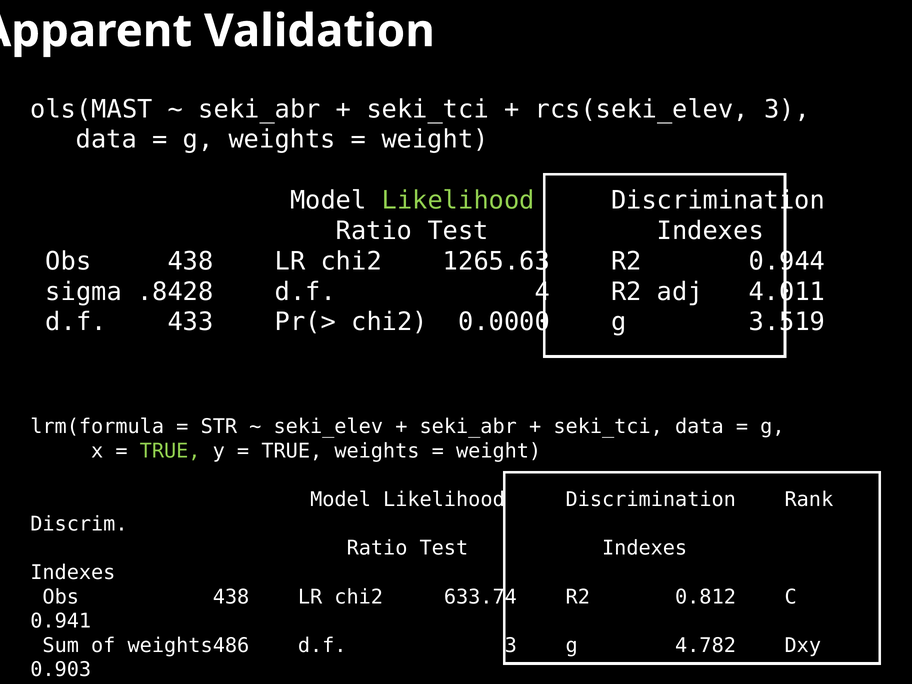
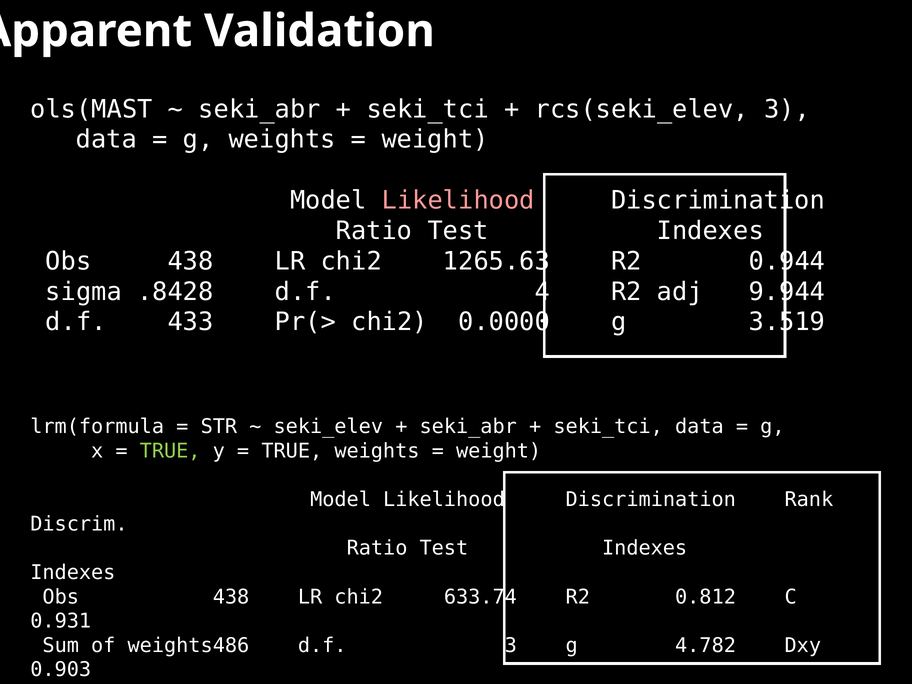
Likelihood colour: light green -> pink (458, 200)
4.011: 4.011 -> 9.944 (787, 292)
0.941: 0.941 -> 0.931 (61, 621)
